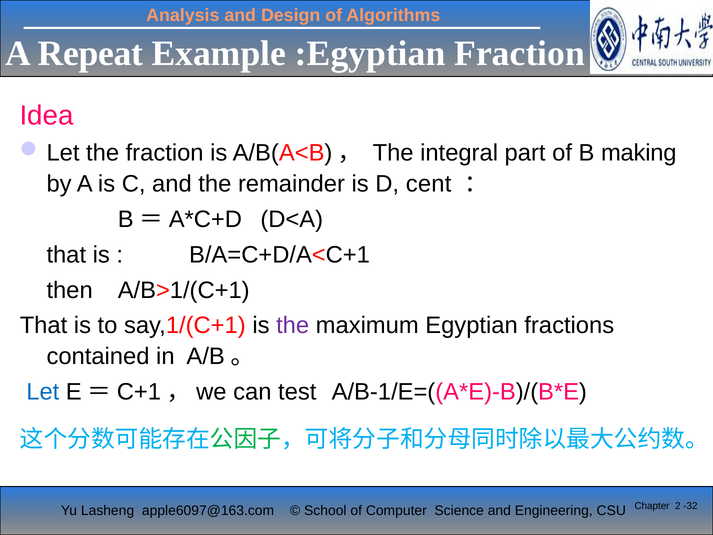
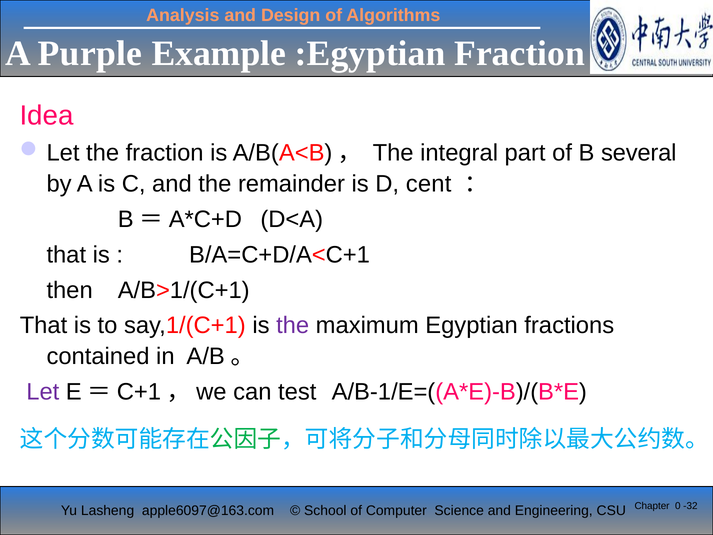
Repeat: Repeat -> Purple (90, 53)
making: making -> several (639, 153)
Let colour: blue -> purple (43, 392)
2: 2 -> 0 (678, 506)
